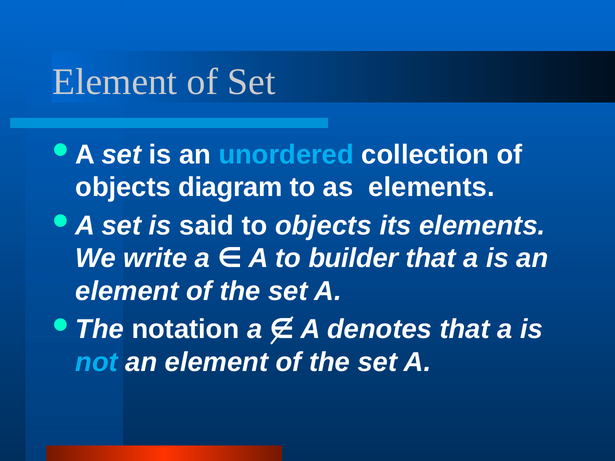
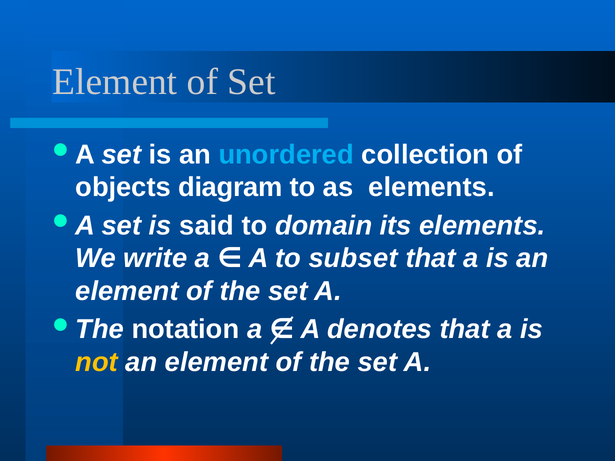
to objects: objects -> domain (324, 226)
builder: builder -> subset (353, 259)
not colour: light blue -> yellow (97, 362)
